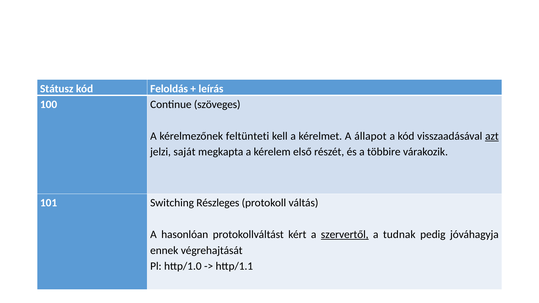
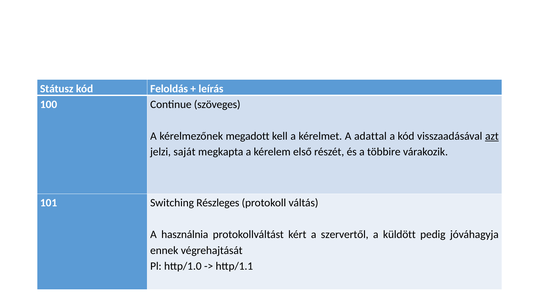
feltünteti: feltünteti -> megadott (248, 136)
állapot: állapot -> adattal (370, 136)
hasonlóan: hasonlóan -> használnia (185, 235)
szervertől underline: present -> none (345, 235)
tudnak: tudnak -> küldött (399, 235)
